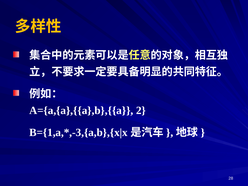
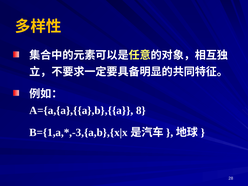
2: 2 -> 8 (141, 110)
